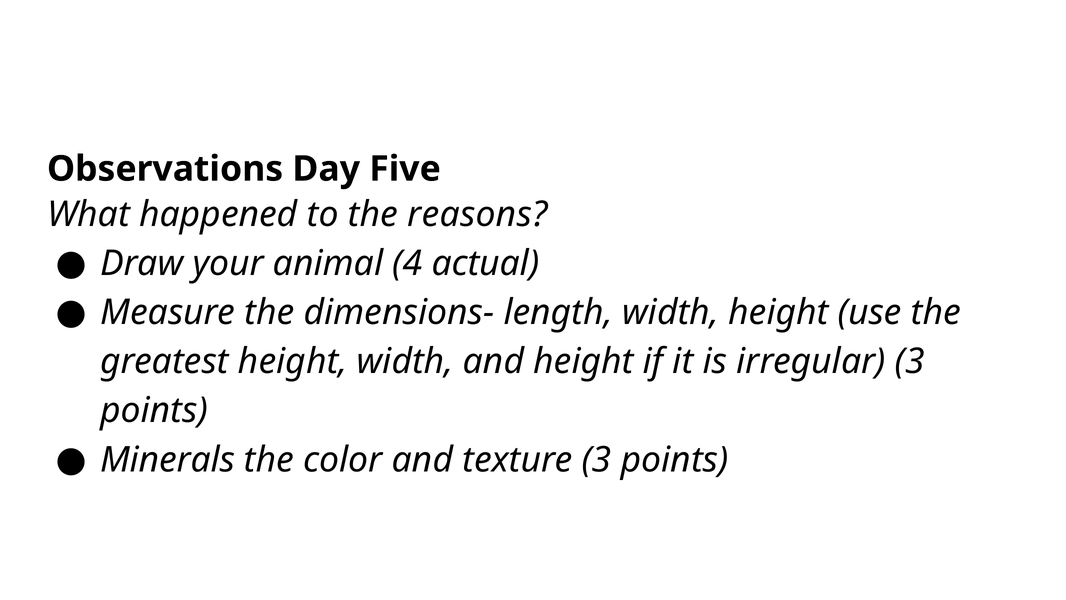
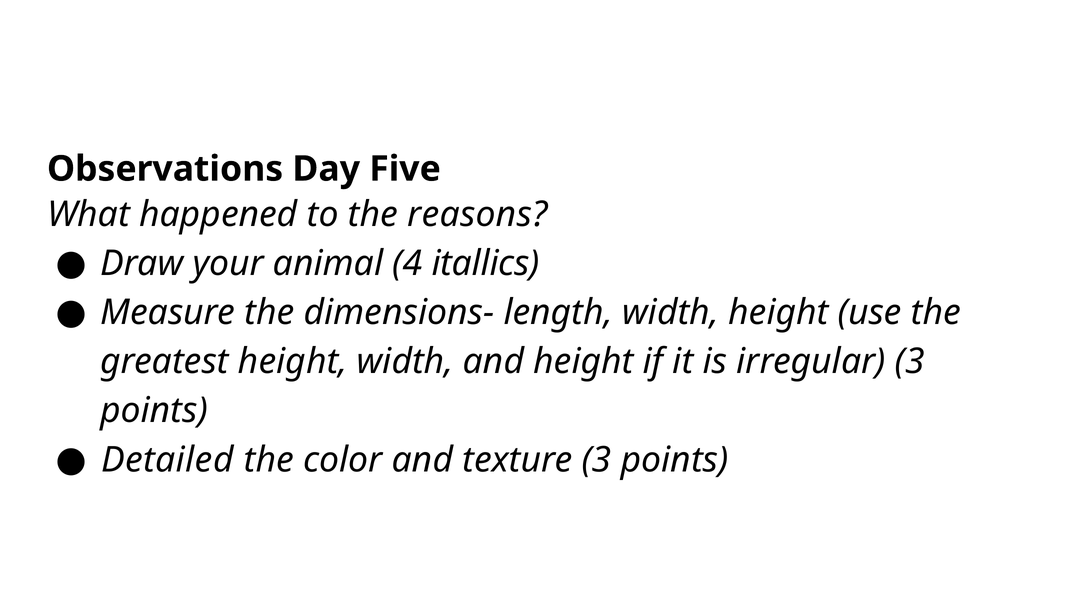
actual: actual -> itallics (486, 263)
Minerals: Minerals -> Detailed (167, 460)
